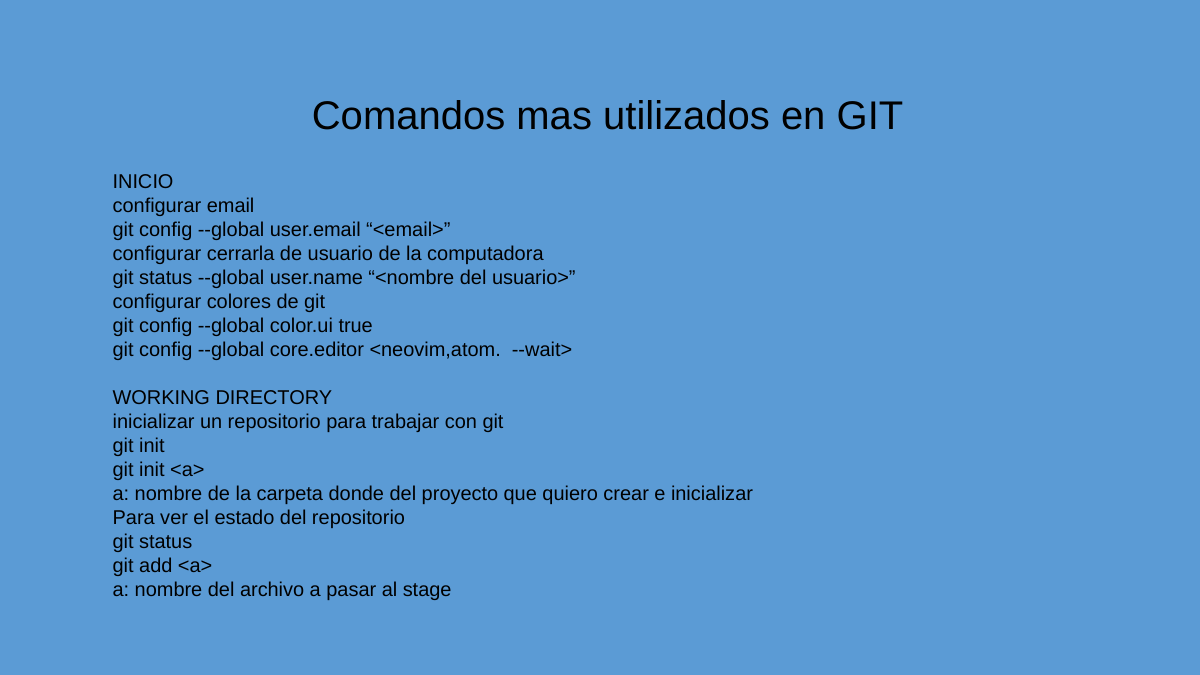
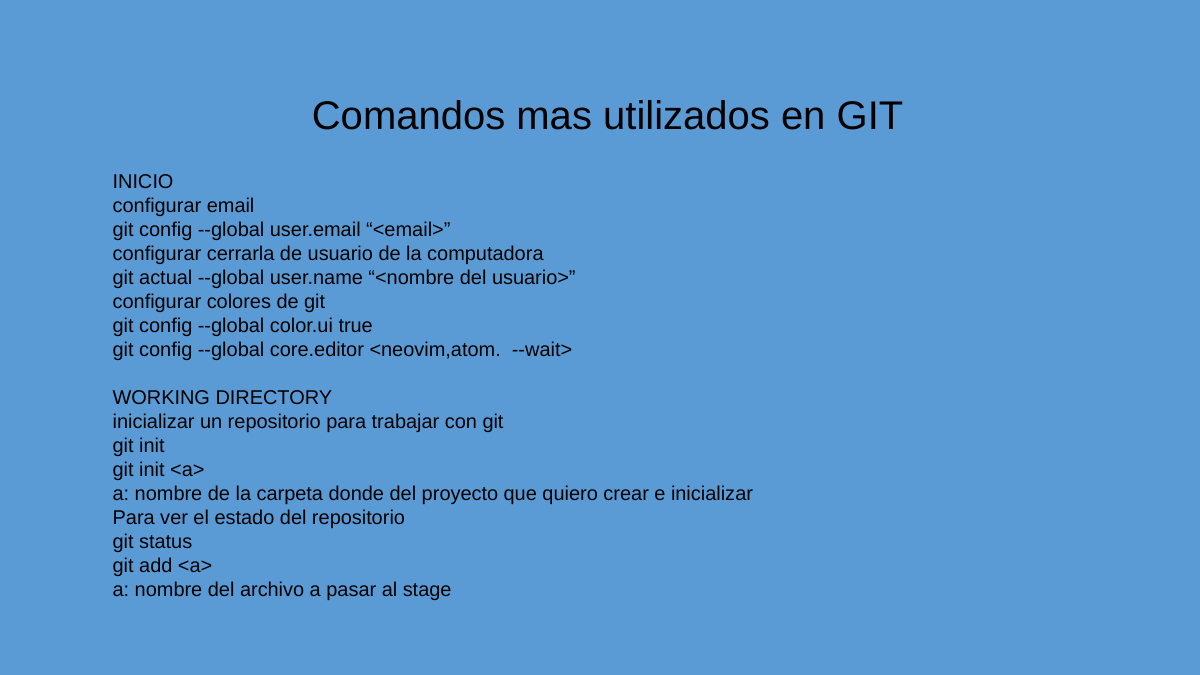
status: status -> actual (166, 278)
